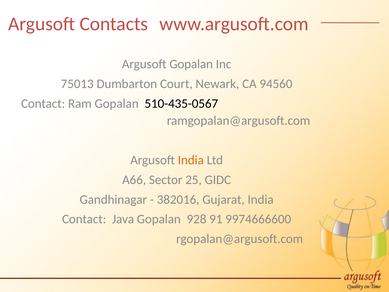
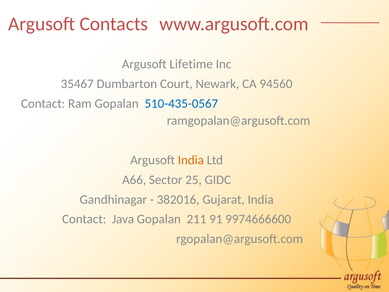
Argusoft Gopalan: Gopalan -> Lifetime (191, 64)
75013: 75013 -> 35467 (77, 84)
510-435-0567 colour: black -> blue (181, 103)
928: 928 -> 211 (197, 219)
